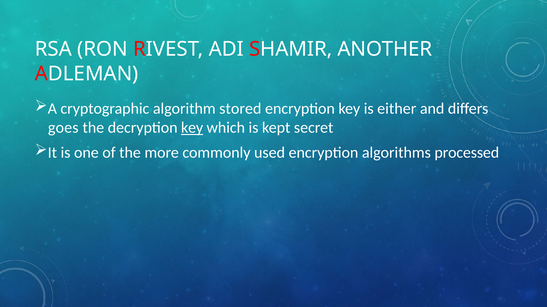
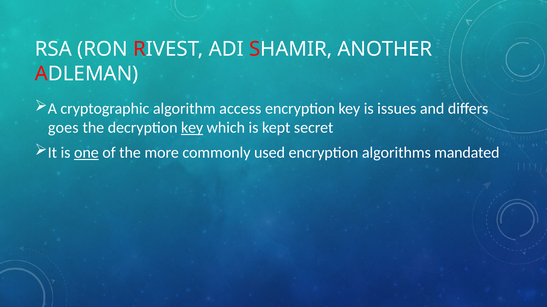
stored: stored -> access (240, 109)
either: either -> issues (397, 109)
one underline: none -> present (86, 153)
processed: processed -> mandated (467, 153)
